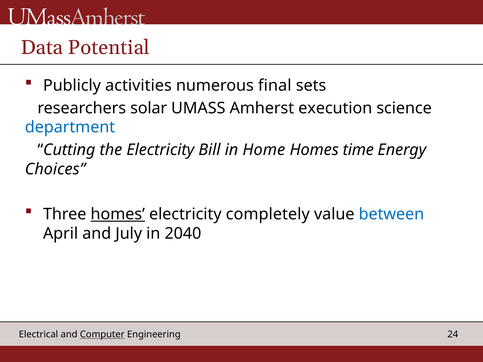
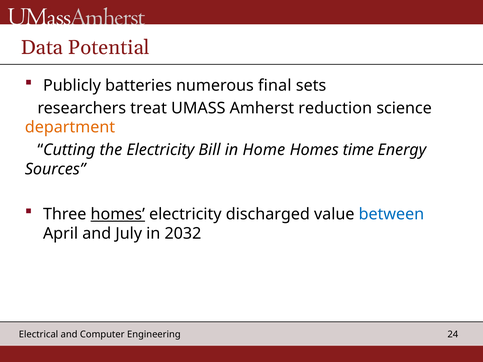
activities: activities -> batteries (139, 86)
solar: solar -> treat (149, 108)
execution: execution -> reduction (335, 108)
department colour: blue -> orange (70, 127)
Choices: Choices -> Sources (55, 169)
completely: completely -> discharged (268, 214)
2040: 2040 -> 2032 (183, 234)
Computer underline: present -> none (102, 335)
